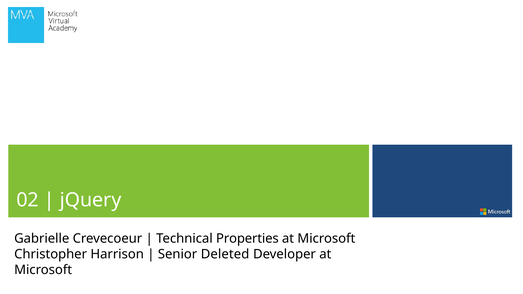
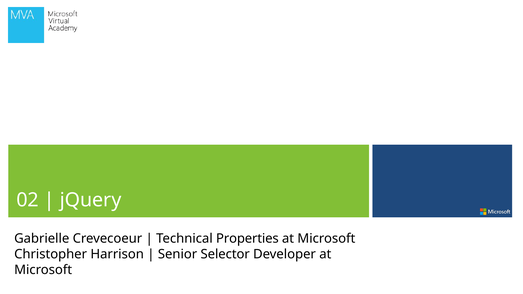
Deleted: Deleted -> Selector (225, 254)
